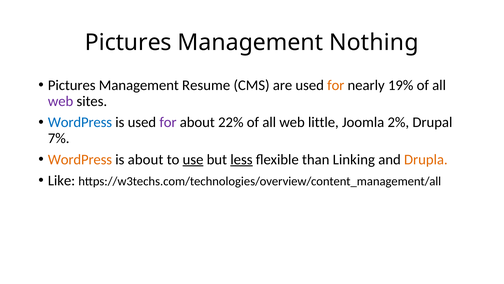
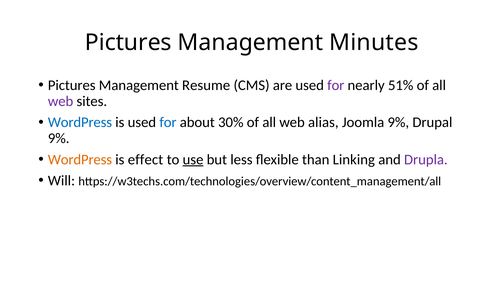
Nothing: Nothing -> Minutes (374, 42)
for colour: orange -> purple (336, 85)
19%: 19% -> 51% (401, 85)
for colour: purple -> blue (168, 122)
22%: 22% -> 30% (231, 122)
little: little -> alias (323, 122)
Joomla 2%: 2% -> 9% (398, 122)
7%: 7% -> 9% (59, 138)
is about: about -> effect (146, 159)
less underline: present -> none (241, 159)
Drupla colour: orange -> purple (426, 159)
Like: Like -> Will (61, 180)
